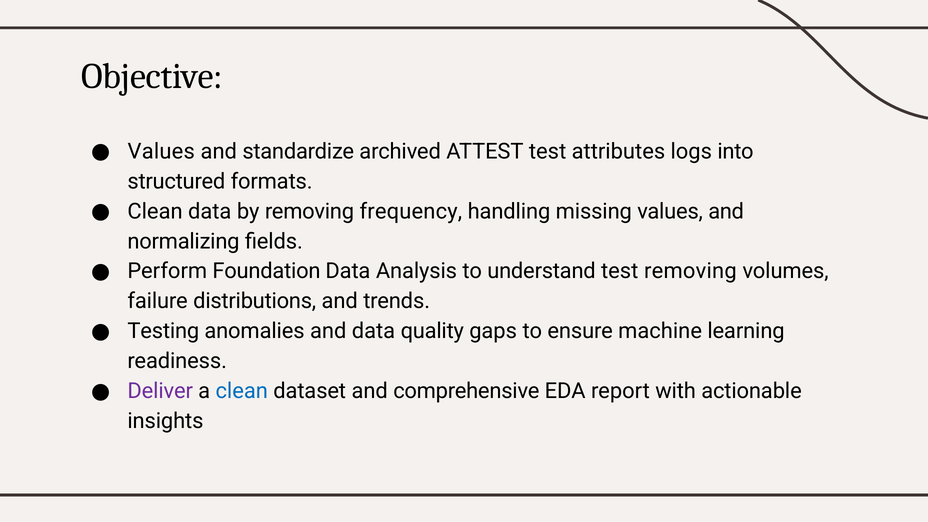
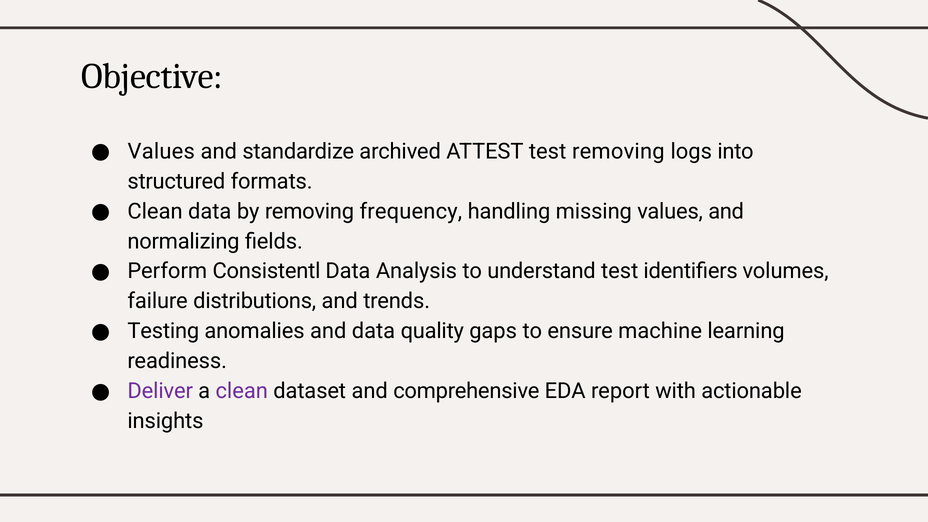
test attributes: attributes -> removing (618, 151)
Foundation: Foundation -> Consistentl (267, 271)
test removing: removing -> identiﬁers (691, 271)
clean colour: blue -> purple (242, 391)
